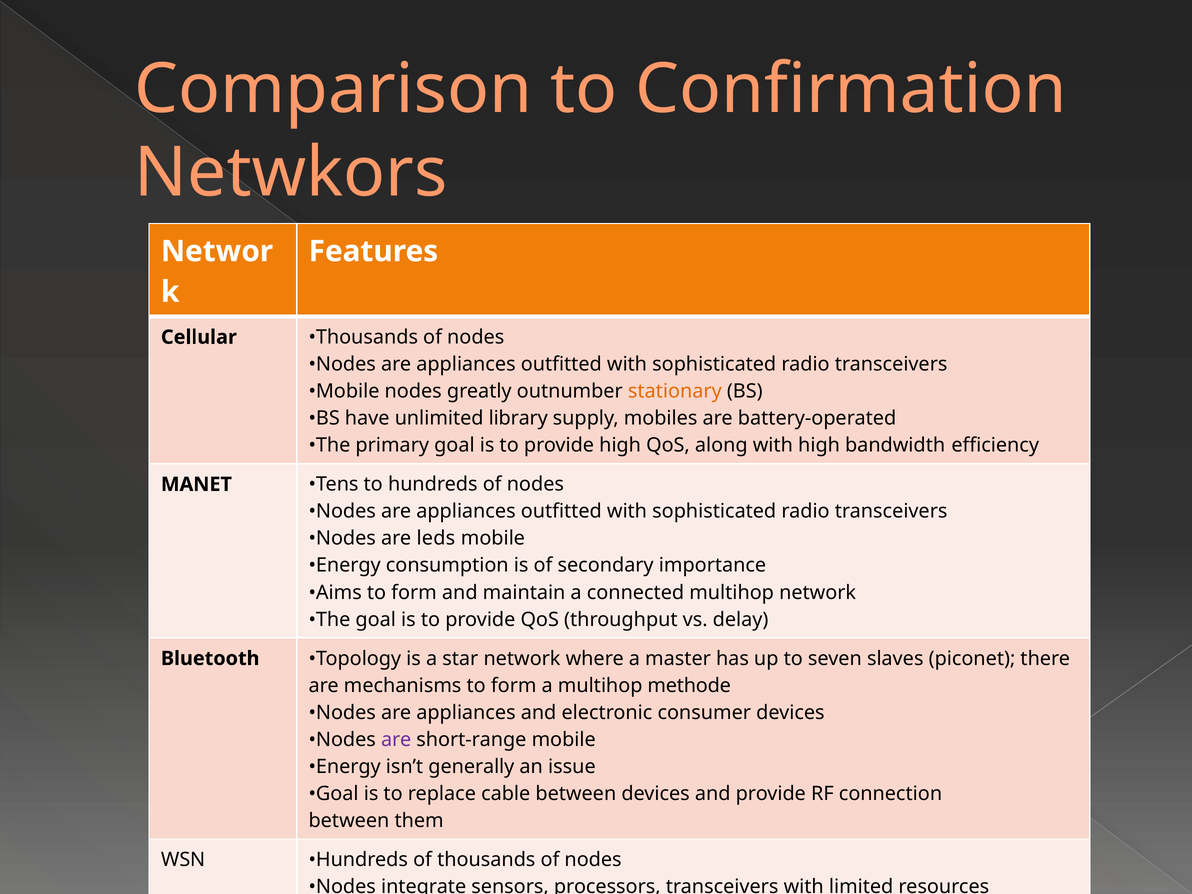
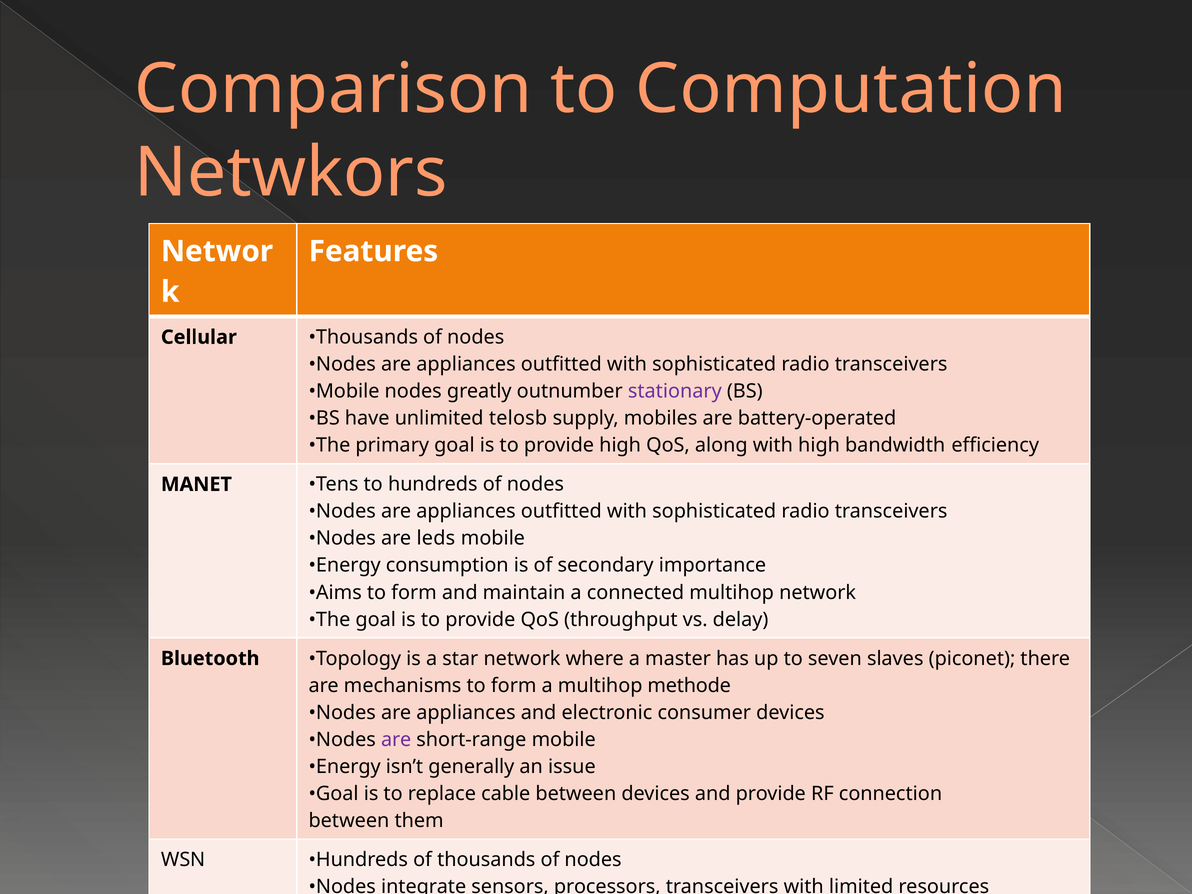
Confirmation: Confirmation -> Computation (851, 89)
stationary colour: orange -> purple (675, 391)
library: library -> telosb (518, 418)
